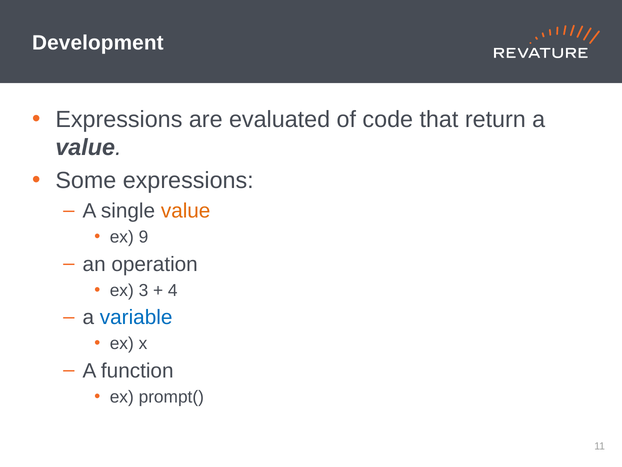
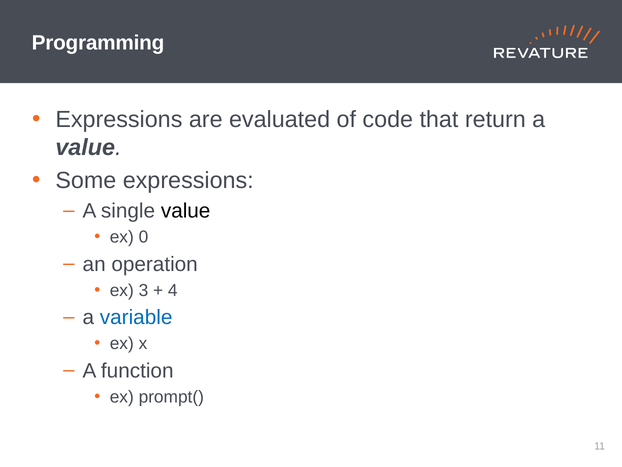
Development: Development -> Programming (98, 43)
value colour: orange -> black (186, 211)
9: 9 -> 0 (143, 237)
